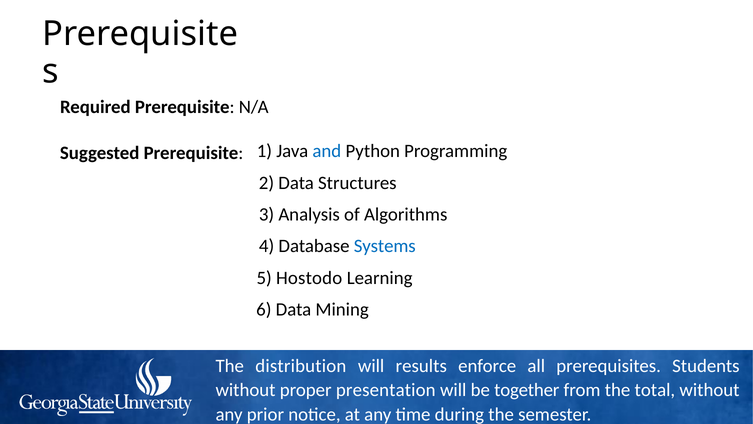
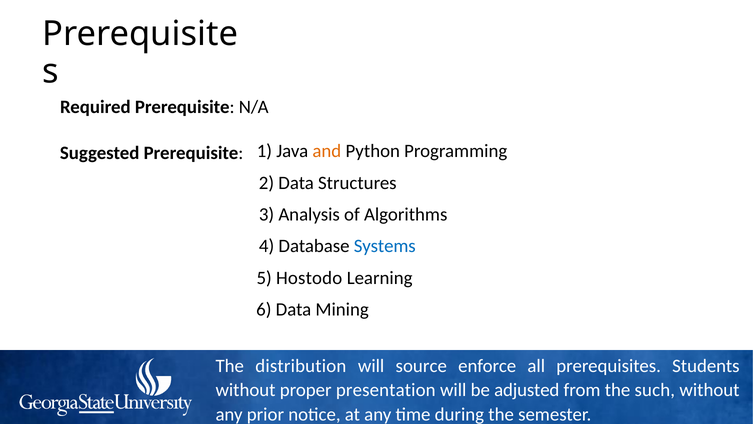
and colour: blue -> orange (327, 151)
results: results -> source (421, 366)
together: together -> adjusted (527, 390)
total: total -> such (655, 390)
